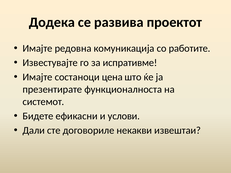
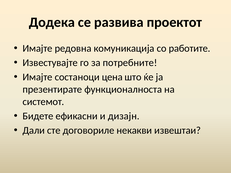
испративме: испративме -> потребните (130, 63)
услови: услови -> дизајн (124, 116)
